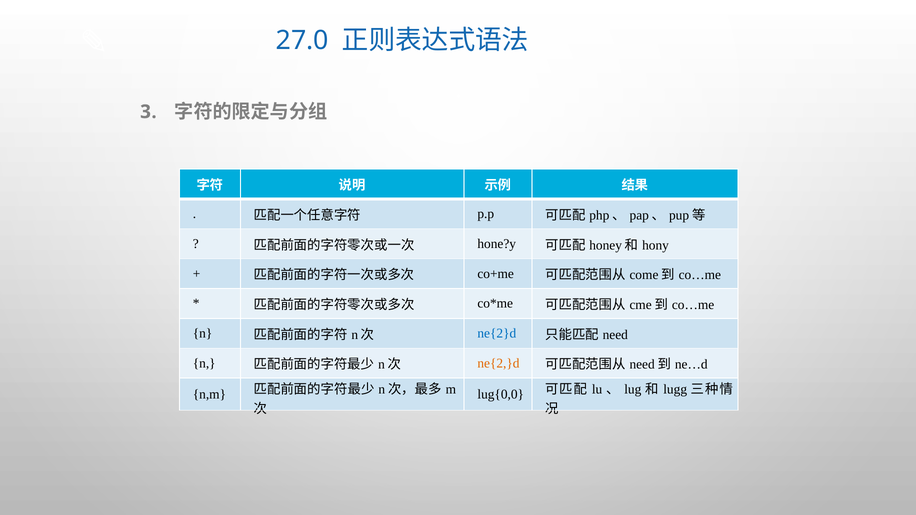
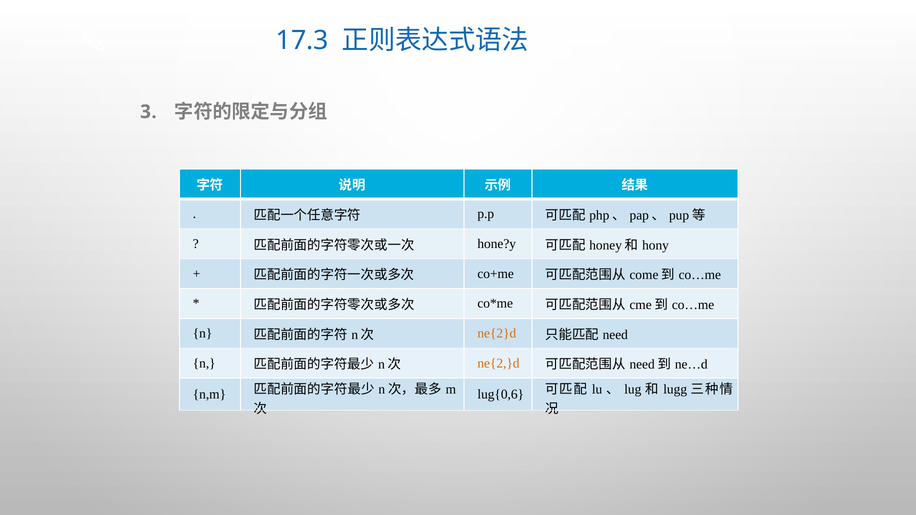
27.0: 27.0 -> 17.3 (302, 41)
ne{2}d colour: blue -> orange (497, 334)
lug{0,0: lug{0,0 -> lug{0,6 (501, 394)
